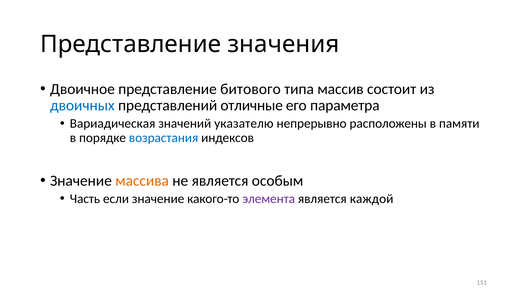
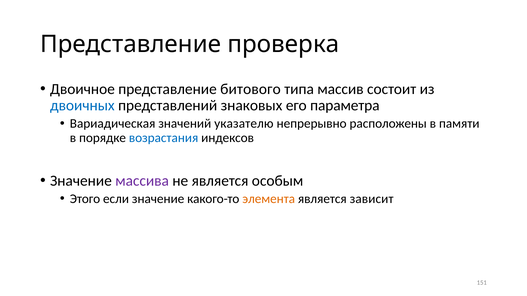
значения: значения -> проверка (283, 44)
отличные: отличные -> знаковых (252, 106)
массива colour: orange -> purple (142, 181)
Часть: Часть -> Этого (85, 199)
элемента colour: purple -> orange (269, 199)
каждой: каждой -> зависит (372, 199)
